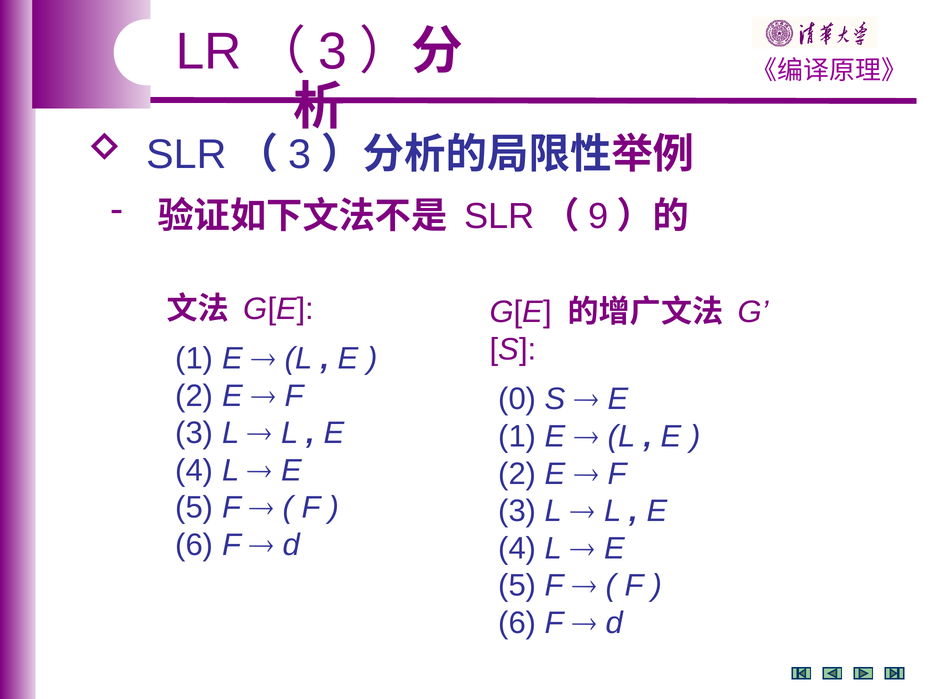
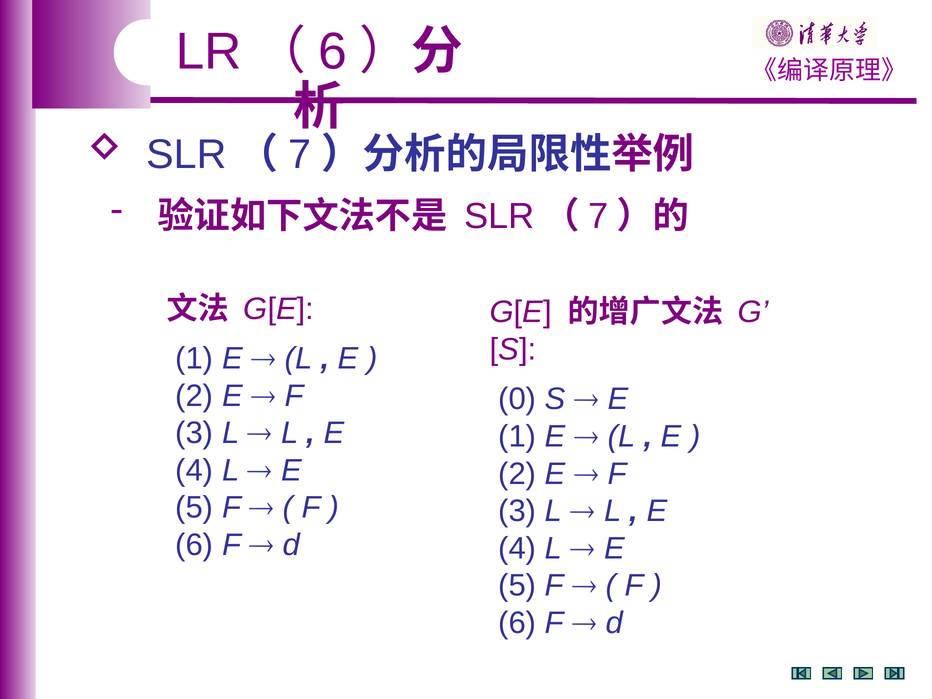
3: 3 -> 6 (333, 51)
3: 3 -> 7 (300, 154)
9: 9 -> 7 (598, 216)
